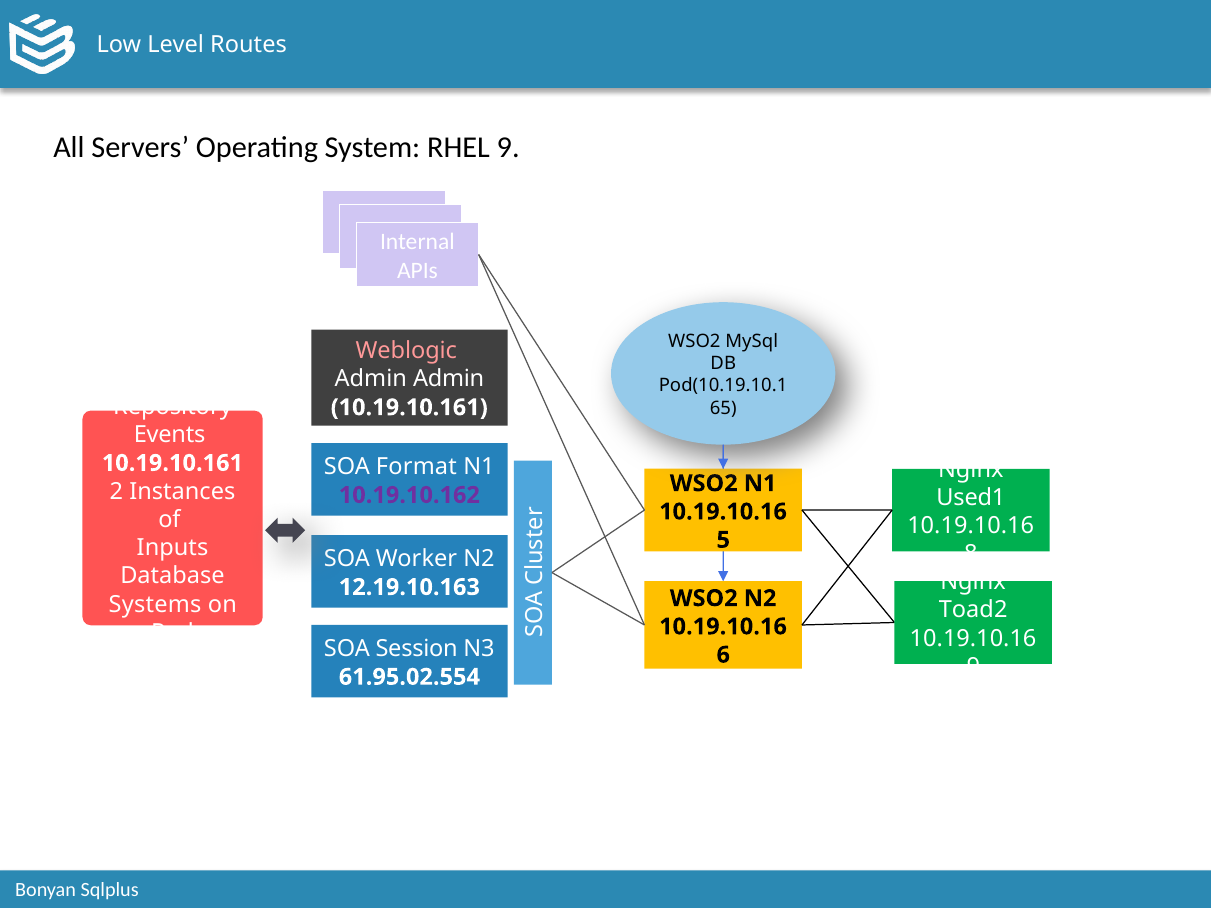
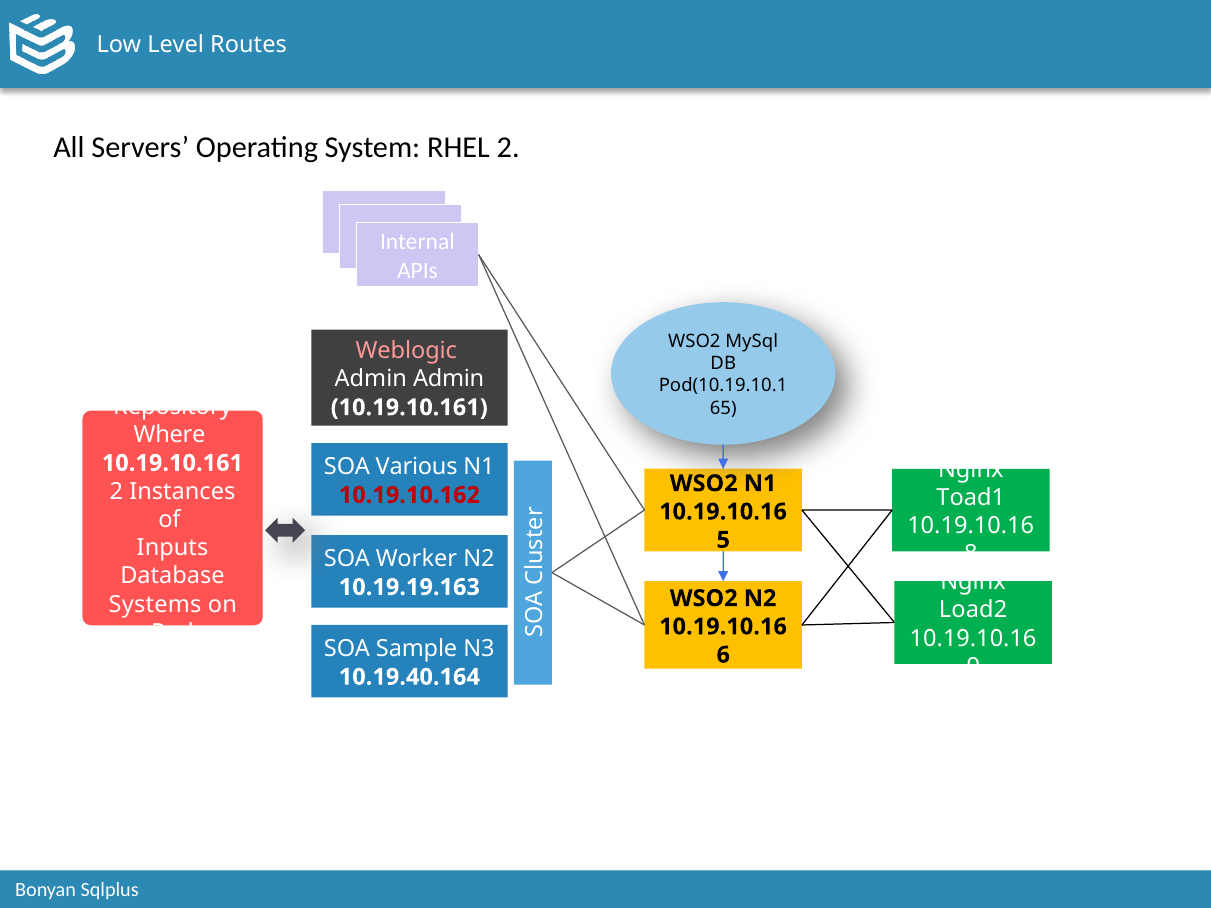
RHEL 9: 9 -> 2 (508, 148)
Events: Events -> Where (170, 435)
Format: Format -> Various (417, 467)
Used1: Used1 -> Toad1 (971, 498)
10.19.10.162 colour: purple -> red (409, 495)
12.19.10.163: 12.19.10.163 -> 10.19.19.163 (409, 587)
Toad2: Toad2 -> Load2 (973, 610)
Session: Session -> Sample (417, 649)
61.95.02.554: 61.95.02.554 -> 10.19.40.164 (409, 677)
